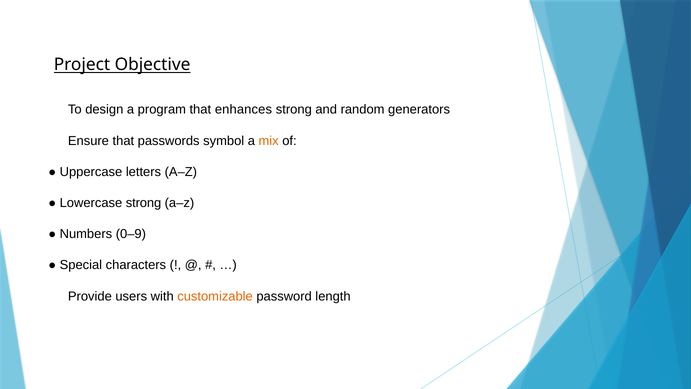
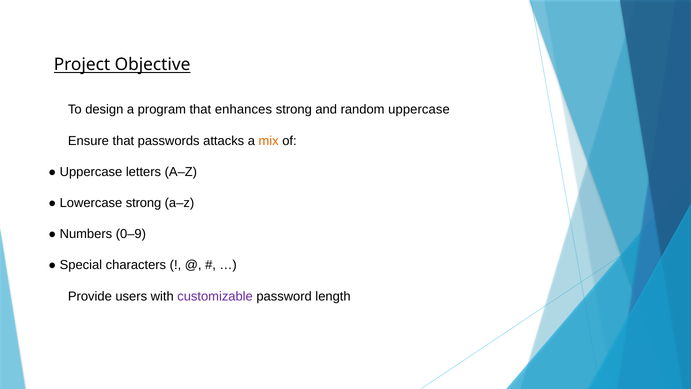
random generators: generators -> uppercase (419, 110)
symbol: symbol -> attacks (224, 141)
customizable colour: orange -> purple (215, 296)
